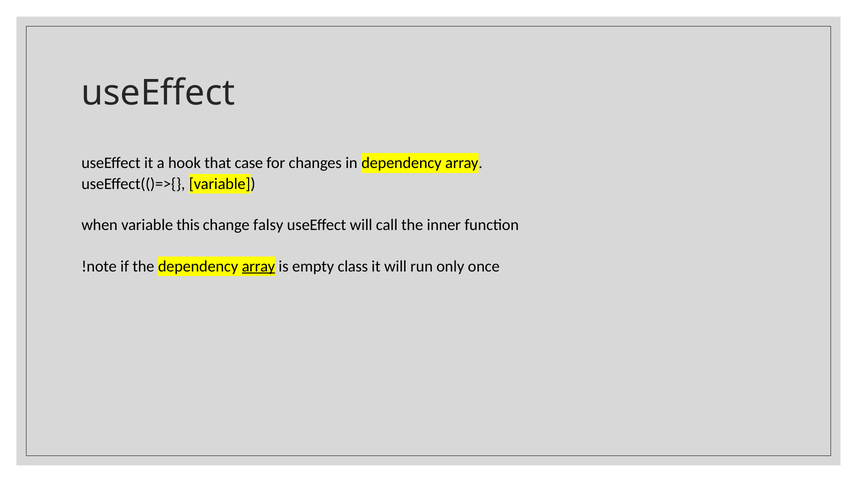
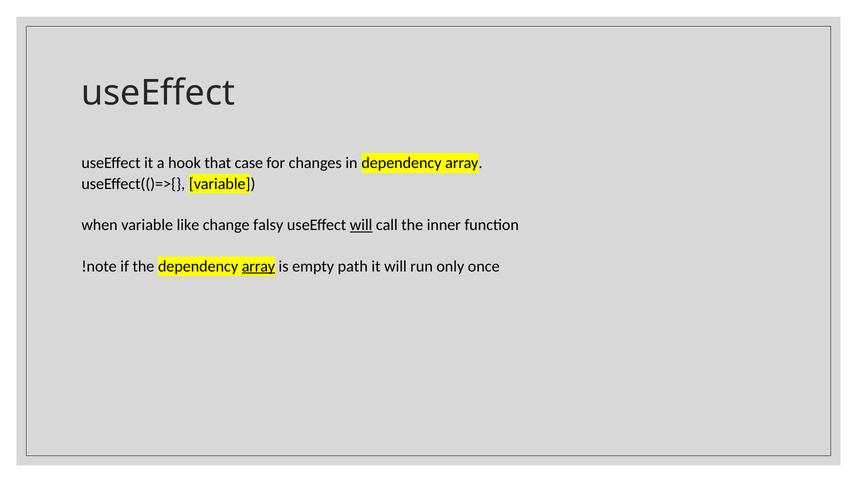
this: this -> like (188, 225)
will underline: none -> present (361, 225)
class: class -> path (353, 266)
